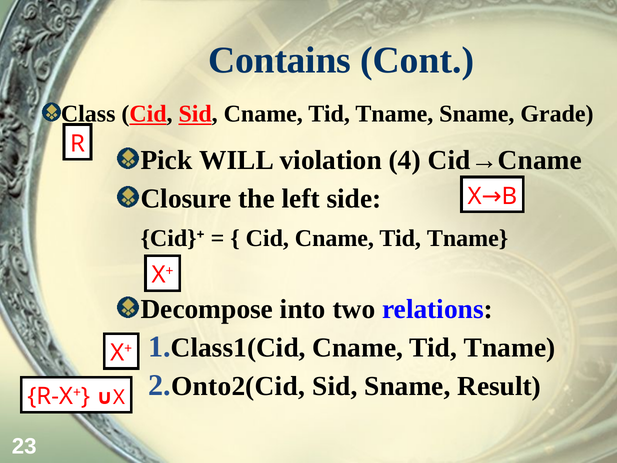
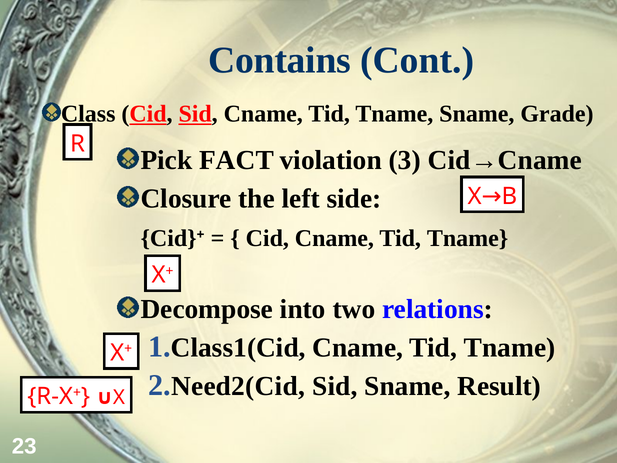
WILL: WILL -> FACT (237, 160)
4: 4 -> 3 (405, 160)
Onto2(Cid: Onto2(Cid -> Need2(Cid (238, 386)
